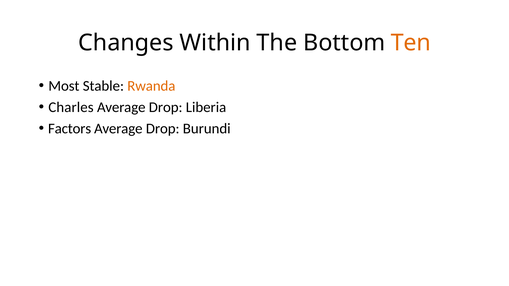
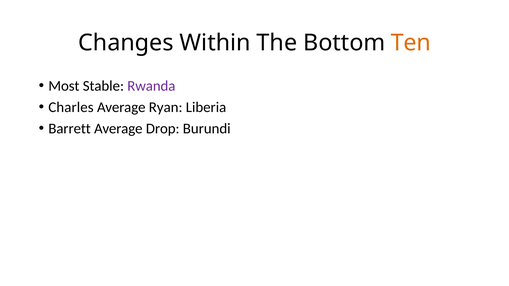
Rwanda colour: orange -> purple (151, 86)
Drop: Drop -> Ryan (166, 107)
Factors: Factors -> Barrett (70, 129)
